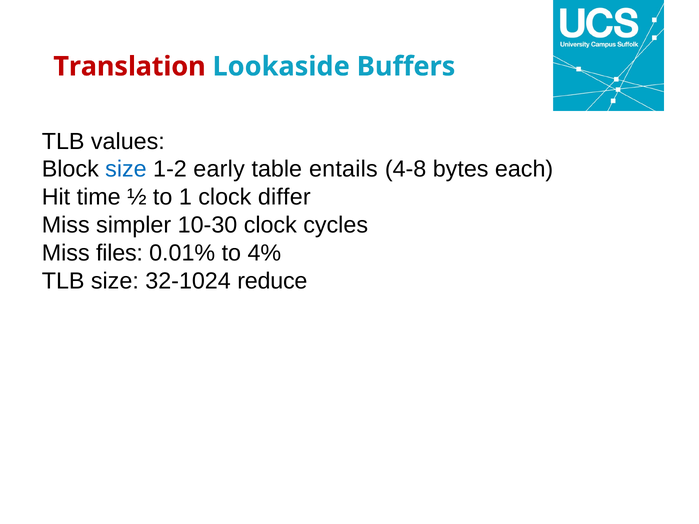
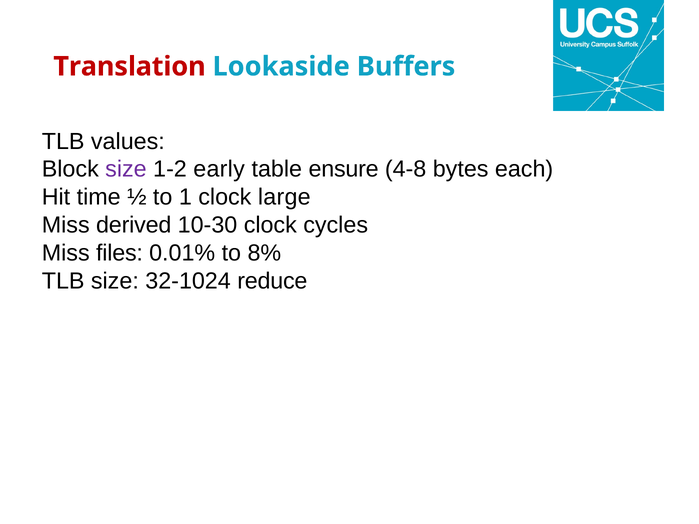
size colour: blue -> purple (126, 169)
entails: entails -> ensure (344, 169)
differ: differ -> large (284, 197)
simpler: simpler -> derived (134, 225)
4%: 4% -> 8% (264, 253)
